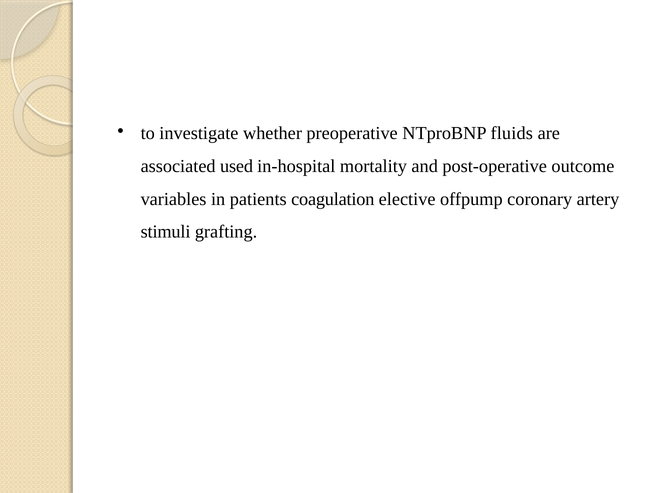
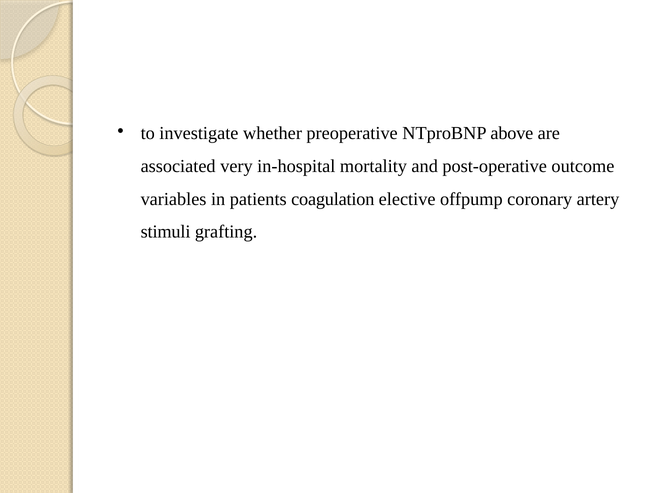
fluids: fluids -> above (512, 133)
used: used -> very (236, 166)
